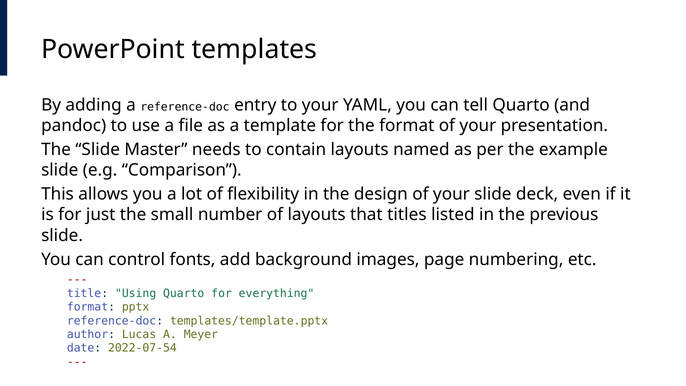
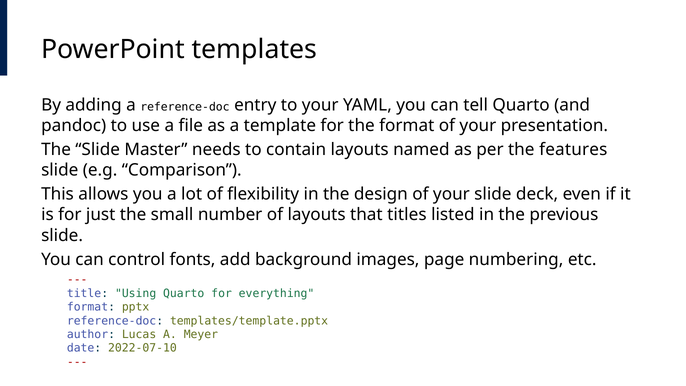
example: example -> features (573, 150)
2022-07-54: 2022-07-54 -> 2022-07-10 (142, 348)
